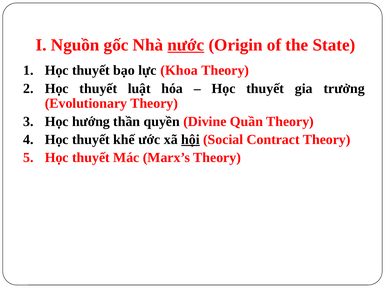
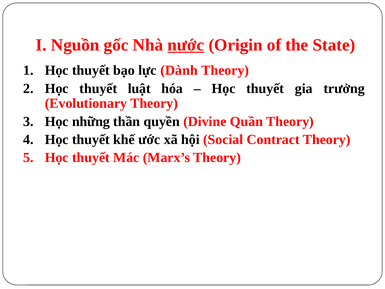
Khoa: Khoa -> Dành (179, 70)
hướng: hướng -> những (91, 121)
hội underline: present -> none (190, 139)
